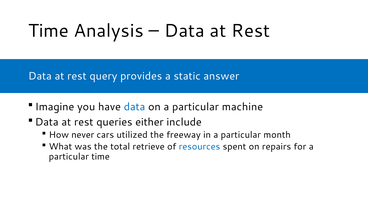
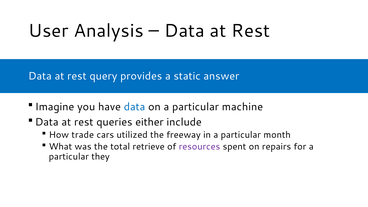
Time: Time -> User (48, 31)
never: never -> trade (83, 135)
resources colour: blue -> purple (199, 147)
particular time: time -> they (101, 157)
